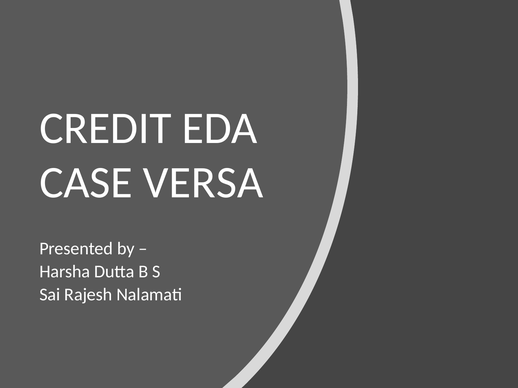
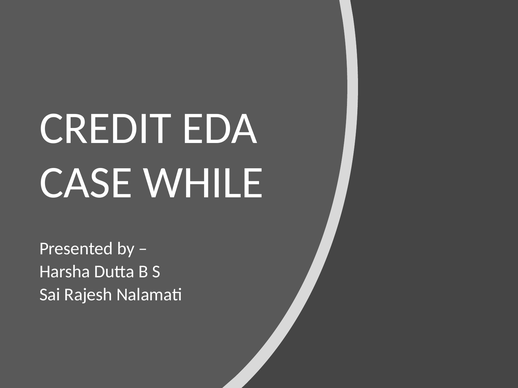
VERSA: VERSA -> WHILE (203, 183)
